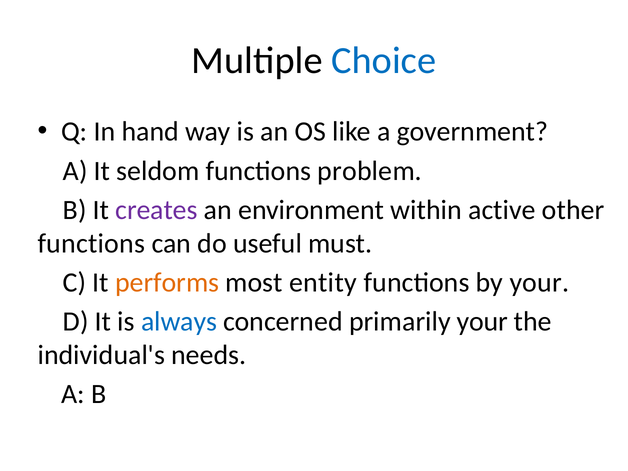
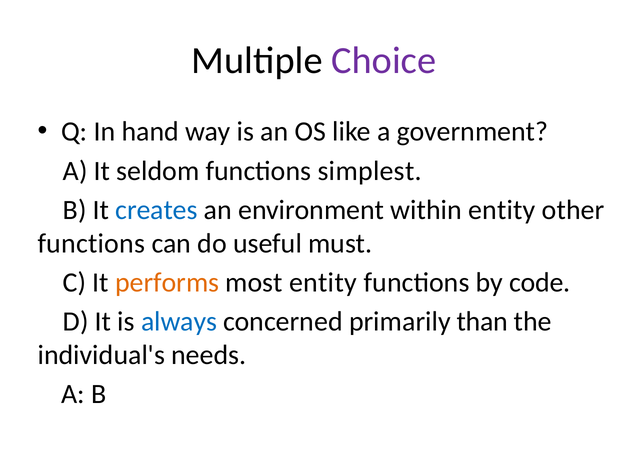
Choice colour: blue -> purple (384, 61)
problem: problem -> simplest (370, 171)
creates colour: purple -> blue (157, 210)
within active: active -> entity (502, 210)
by your: your -> code (540, 283)
primarily your: your -> than (482, 322)
